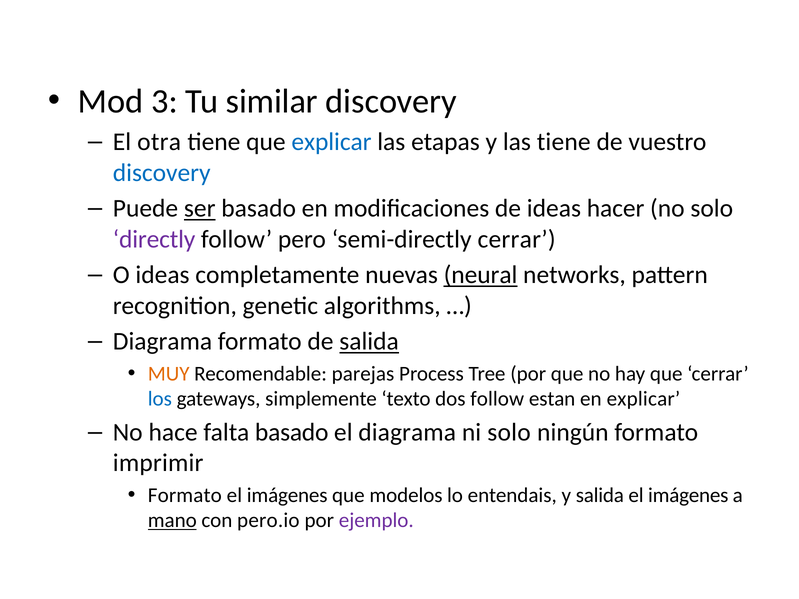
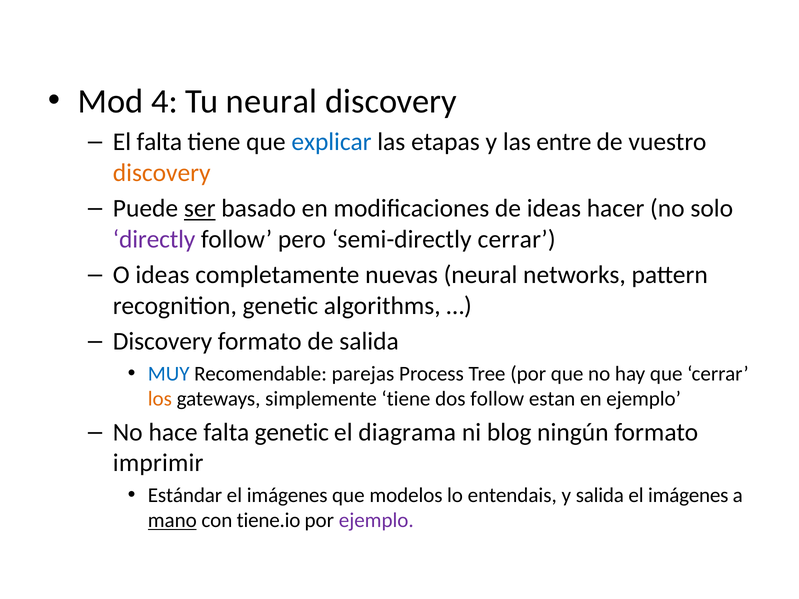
3: 3 -> 4 (164, 101)
Tu similar: similar -> neural (272, 101)
El otra: otra -> falta (159, 142)
las tiene: tiene -> entre (564, 142)
discovery colour: blue -> orange (162, 173)
neural underline: present -> none (481, 275)
Diagrama: Diagrama -> Discovery (163, 342)
salida underline: present -> none (369, 342)
MUY colour: orange -> blue (169, 374)
los colour: blue -> orange (160, 399)
simplemente texto: texto -> tiene (406, 399)
en explicar: explicar -> ejemplo (644, 399)
falta basado: basado -> genetic (292, 433)
ni solo: solo -> blog (509, 433)
Formato: Formato -> Estándar (185, 495)
pero.io: pero.io -> tiene.io (269, 521)
